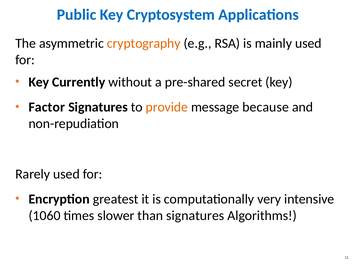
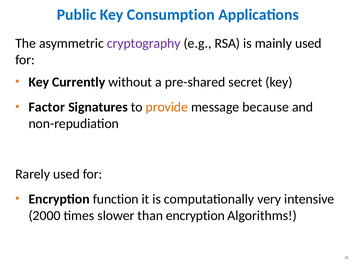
Cryptosystem: Cryptosystem -> Consumption (171, 15)
cryptography colour: orange -> purple (144, 43)
greatest: greatest -> function (116, 199)
1060: 1060 -> 2000 (44, 215)
than signatures: signatures -> encryption (195, 215)
